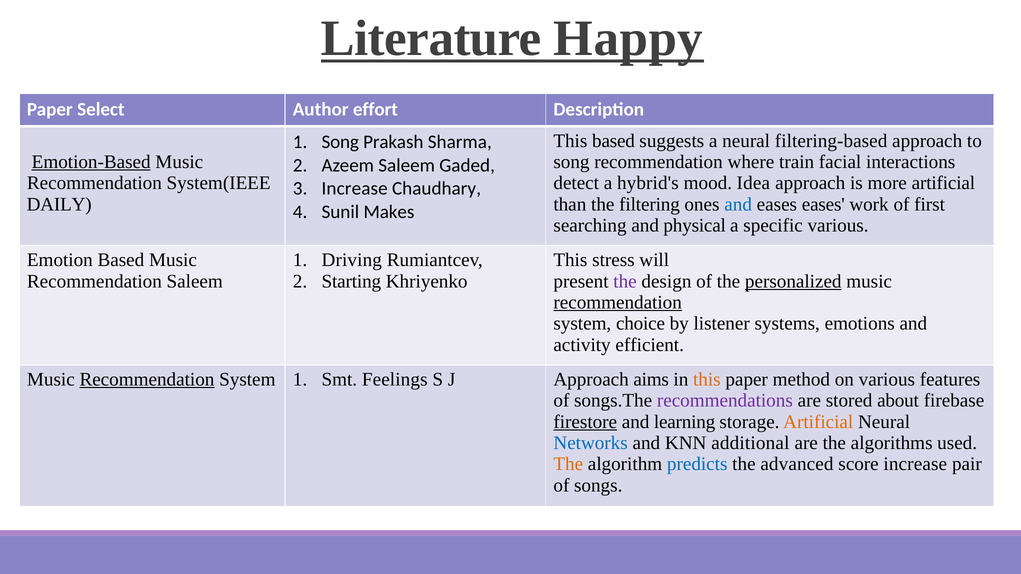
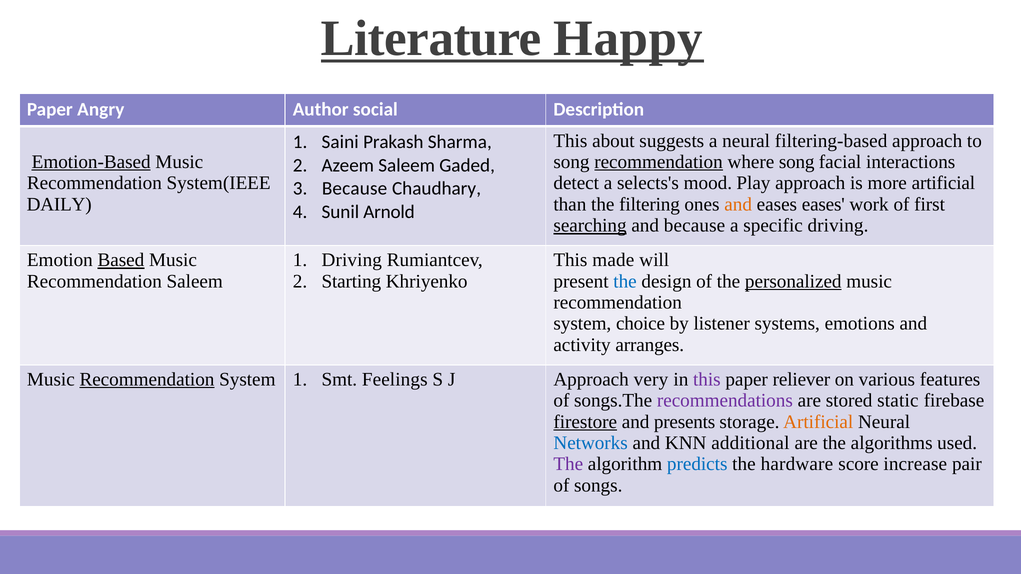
Select: Select -> Angry (101, 109)
effort: effort -> social (375, 109)
This based: based -> about (613, 141)
Song: Song -> Saini (340, 142)
recommendation underline: none -> present (659, 162)
where train: train -> song (797, 162)
hybrid's: hybrid's -> selects's (648, 183)
Idea: Idea -> Play (753, 183)
Increase: Increase -> Because (355, 189)
and colour: blue -> orange (738, 204)
Makes: Makes -> Arnold (389, 212)
searching underline: none -> present (590, 226)
and physical: physical -> because (695, 226)
specific various: various -> driving (838, 226)
Based underline: none -> present (121, 260)
stress: stress -> made (613, 260)
the colour: purple -> blue (625, 281)
recommendation underline: present -> none (618, 303)
efficient: efficient -> arranges (650, 345)
aims: aims -> very (651, 380)
this colour: orange -> purple (707, 380)
method: method -> reliever (801, 380)
about: about -> static (898, 401)
learning: learning -> presents (685, 422)
The colour: orange -> purple (568, 464)
advanced: advanced -> hardware (797, 464)
